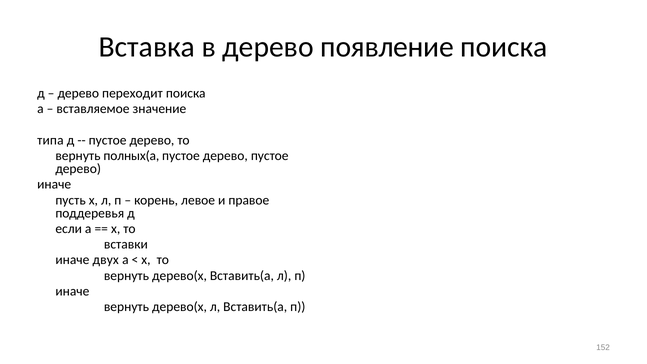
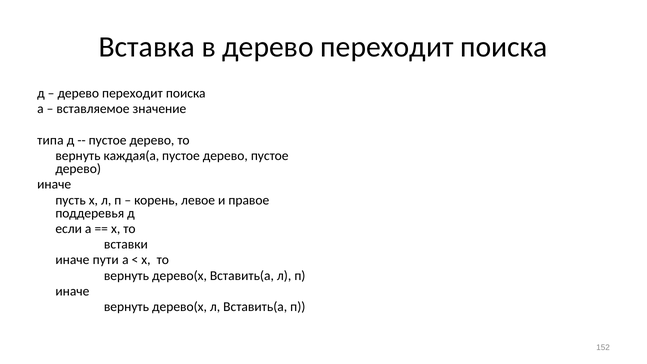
в дерево появление: появление -> переходит (387, 47)
полных(а: полных(а -> каждая(а (131, 156)
двух: двух -> пути (106, 260)
